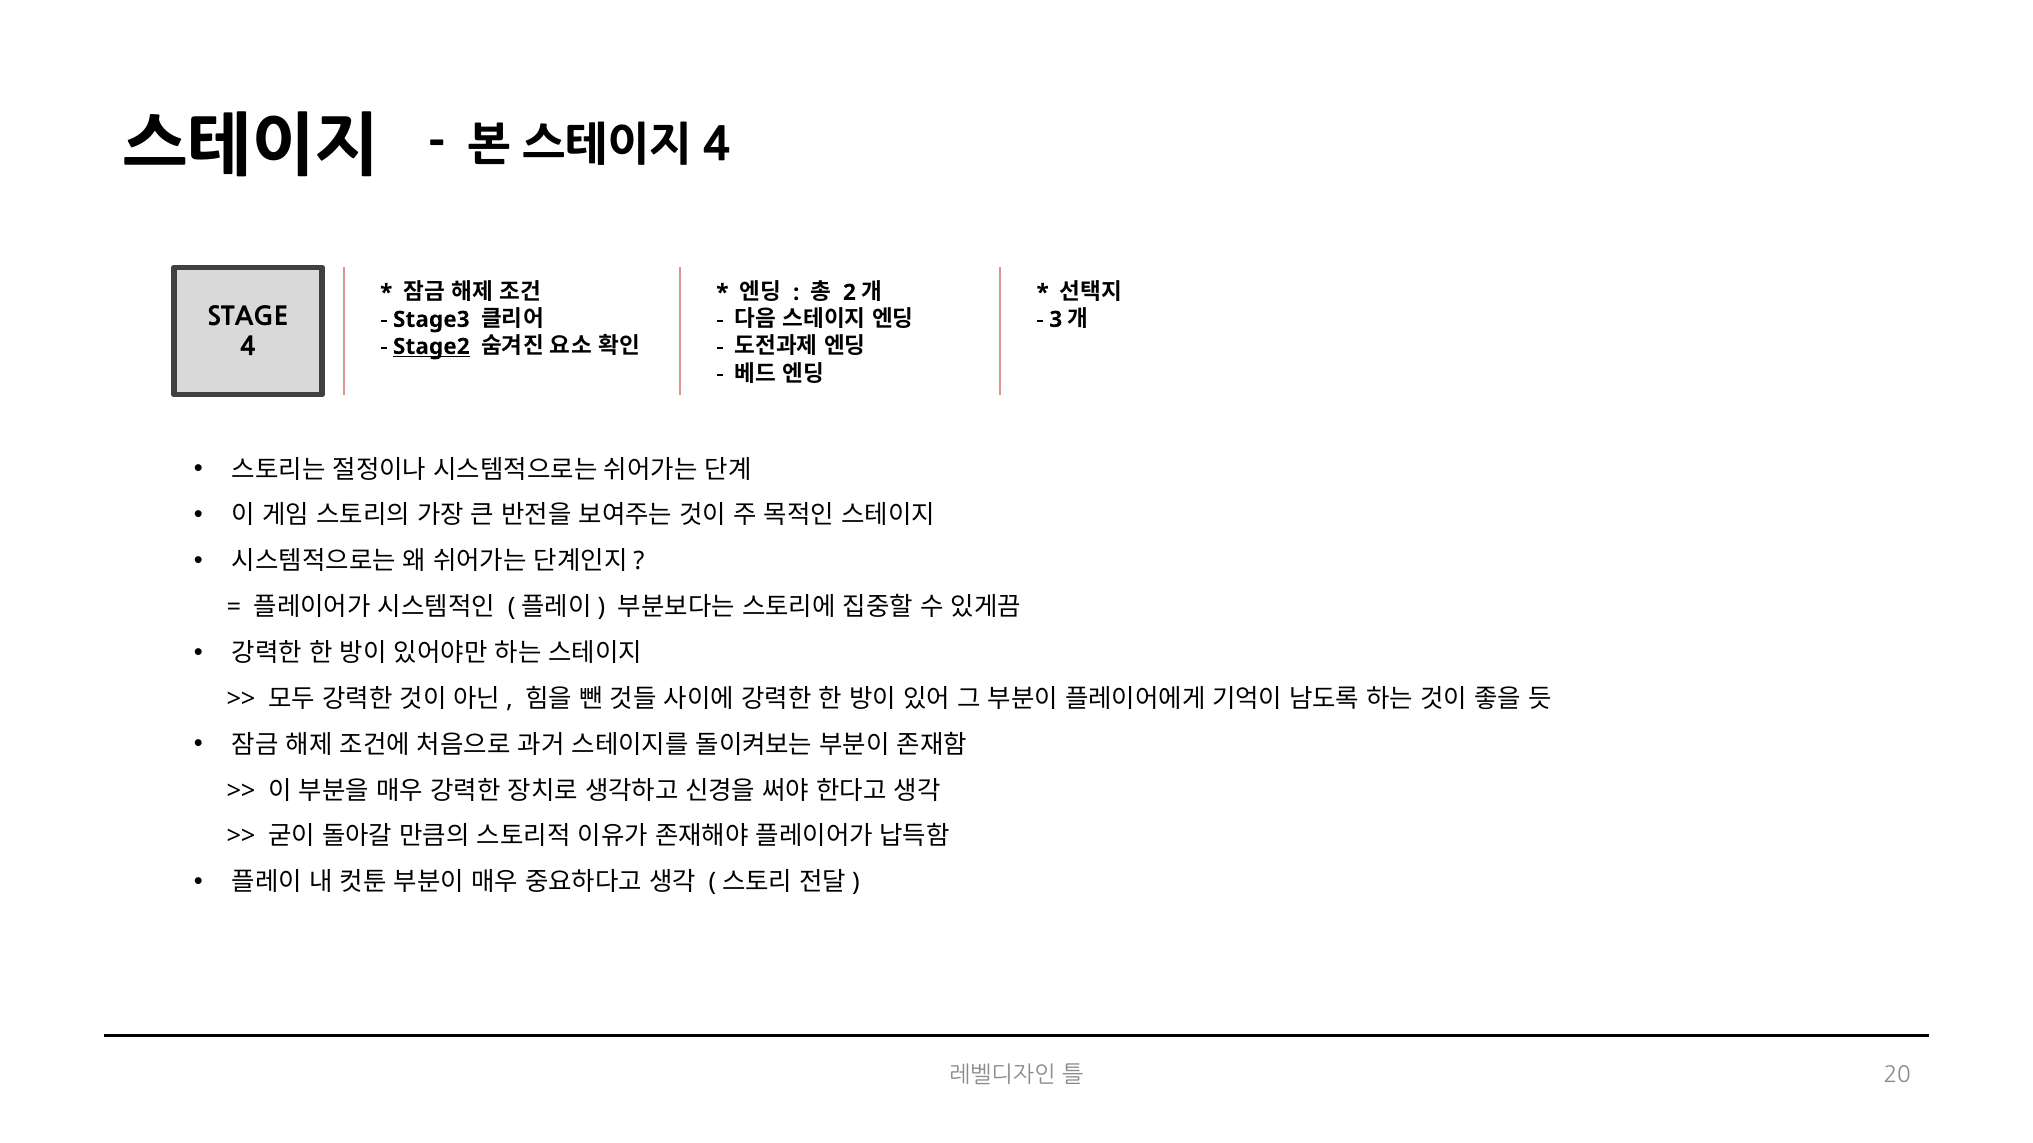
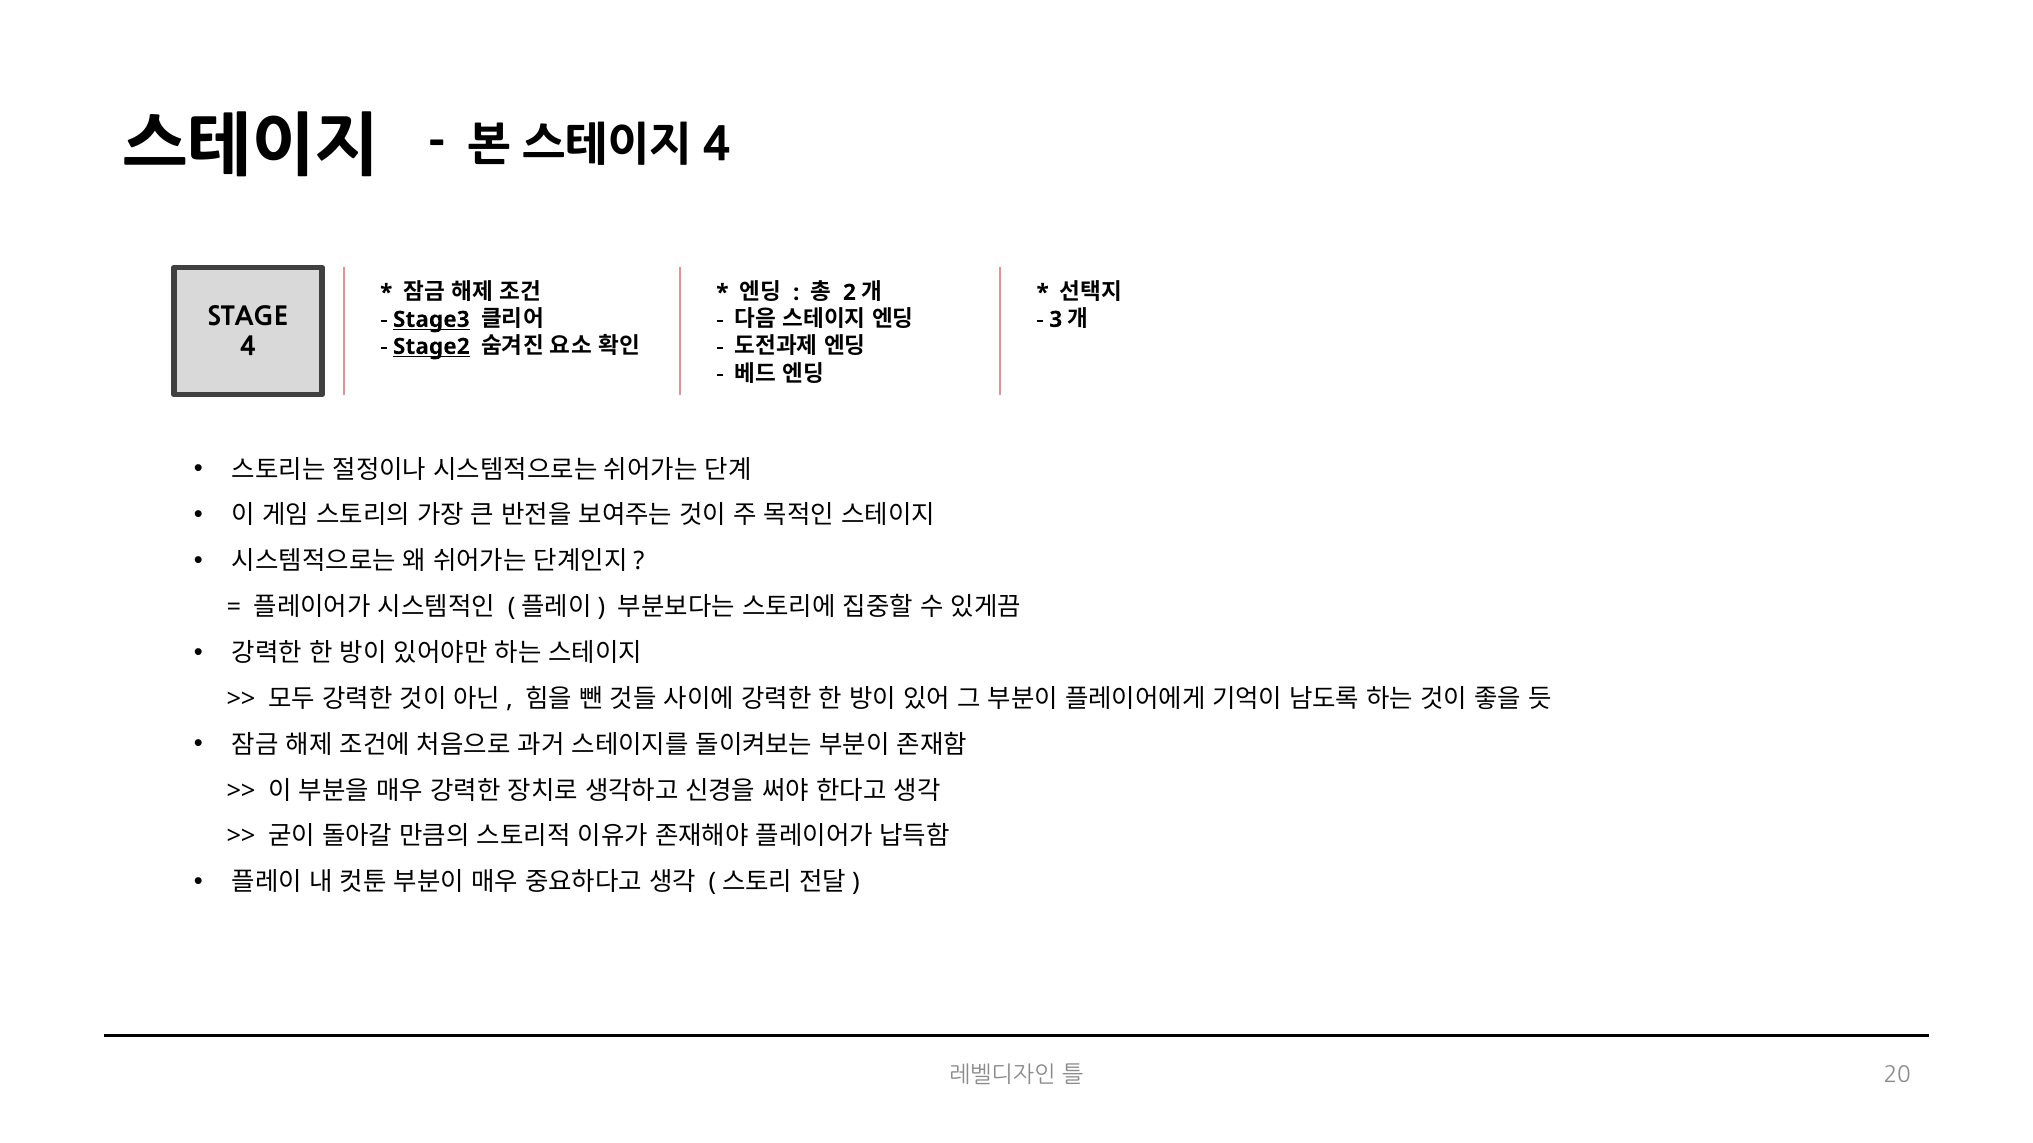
Stage3 underline: none -> present (431, 320)
